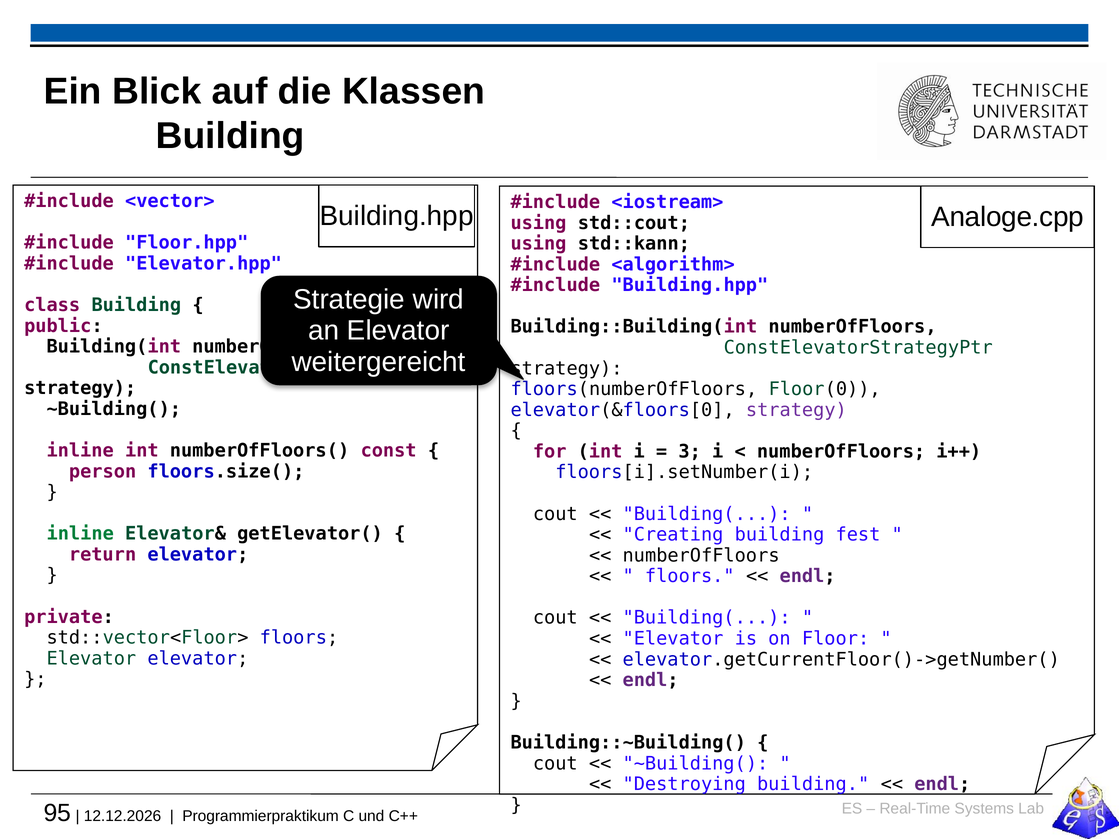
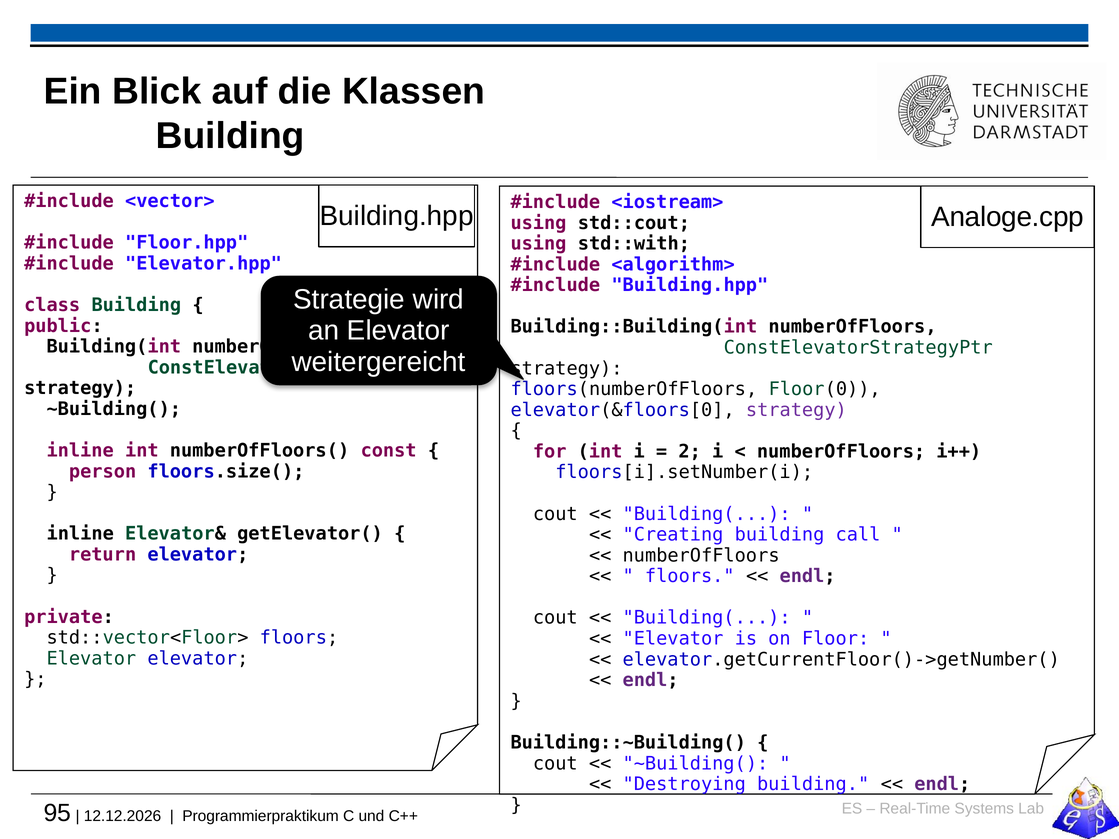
std::kann: std::kann -> std::with (634, 244)
3: 3 -> 2 (690, 452)
inline colour: green -> black (80, 534)
fest: fest -> call (858, 535)
